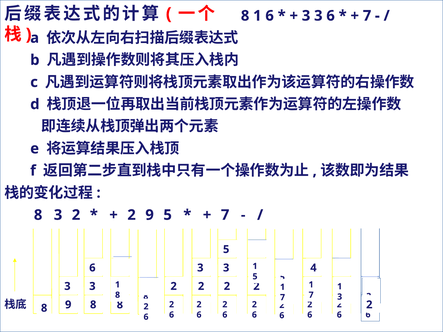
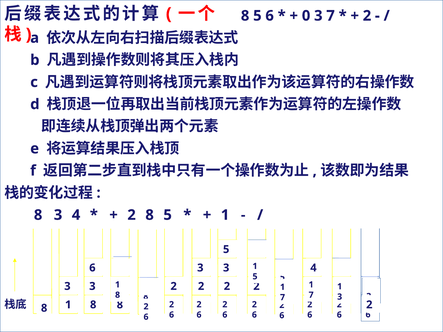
1: 1 -> 5 (257, 16)
3: 3 -> 0 (306, 16)
6: 6 -> 7 (331, 16)
7: 7 -> 2 (367, 16)
8 3 2: 2 -> 4 (76, 215)
2 9: 9 -> 8 (150, 215)
7: 7 -> 1 (225, 215)
9: 9 -> 1 (68, 305)
